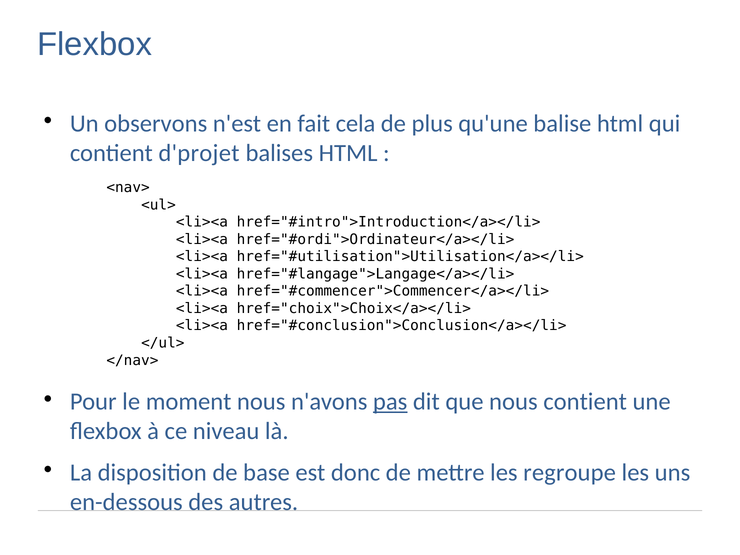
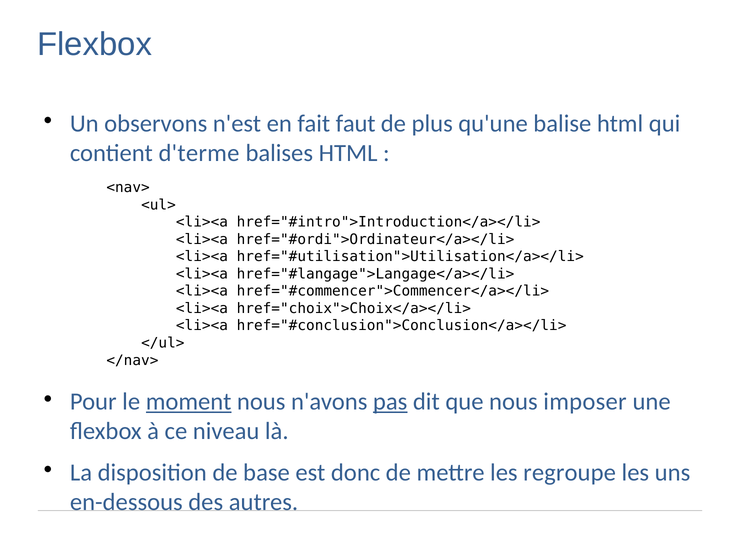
cela: cela -> faut (356, 124)
d'projet: d'projet -> d'terme (199, 153)
moment underline: none -> present (189, 402)
nous contient: contient -> imposer (585, 402)
